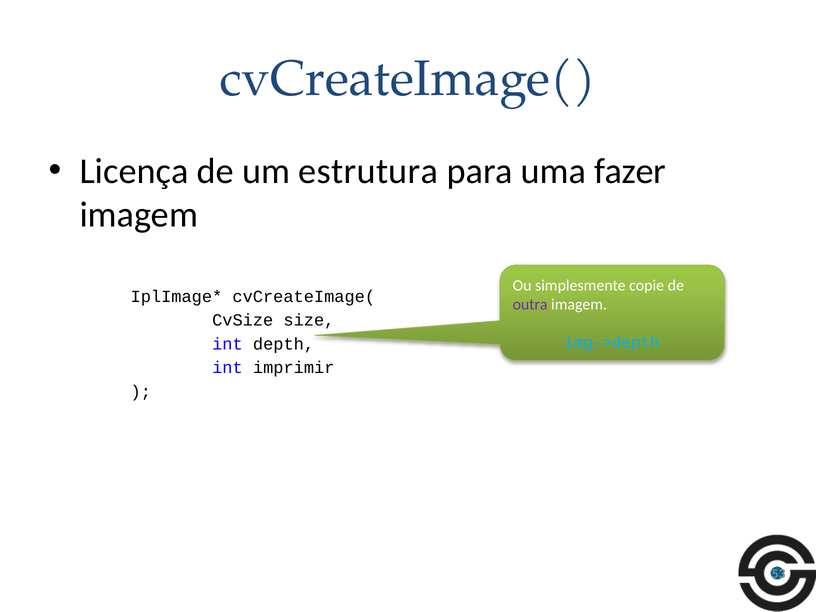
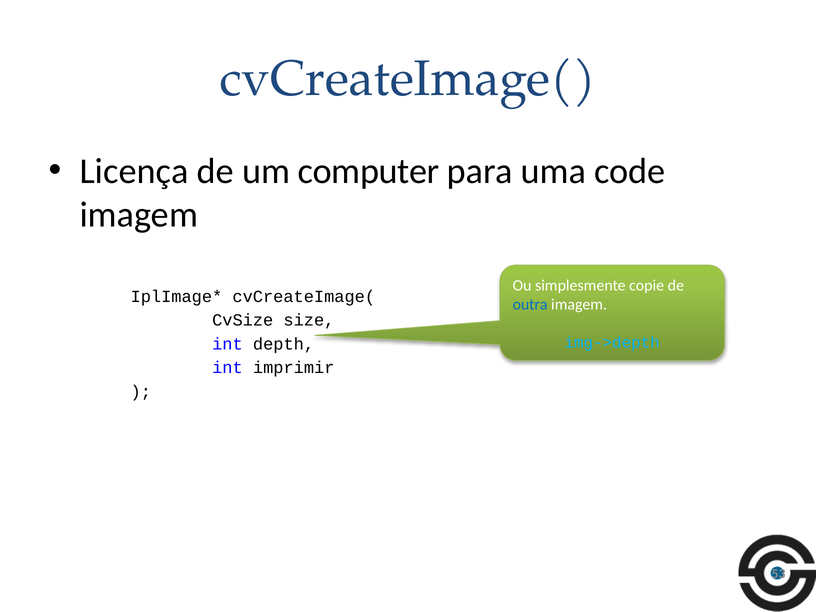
estrutura: estrutura -> computer (369, 171)
fazer: fazer -> code (630, 171)
outra colour: purple -> blue (530, 304)
